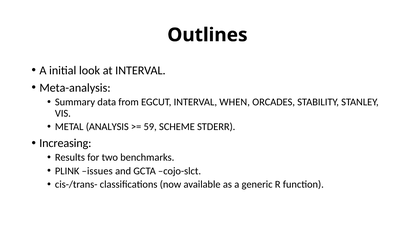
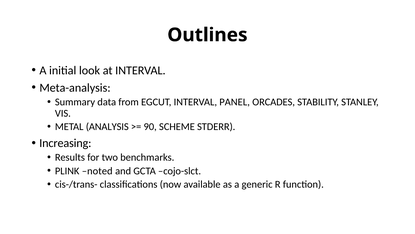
WHEN: WHEN -> PANEL (235, 102)
59: 59 -> 90 (150, 126)
issues: issues -> noted (97, 171)
